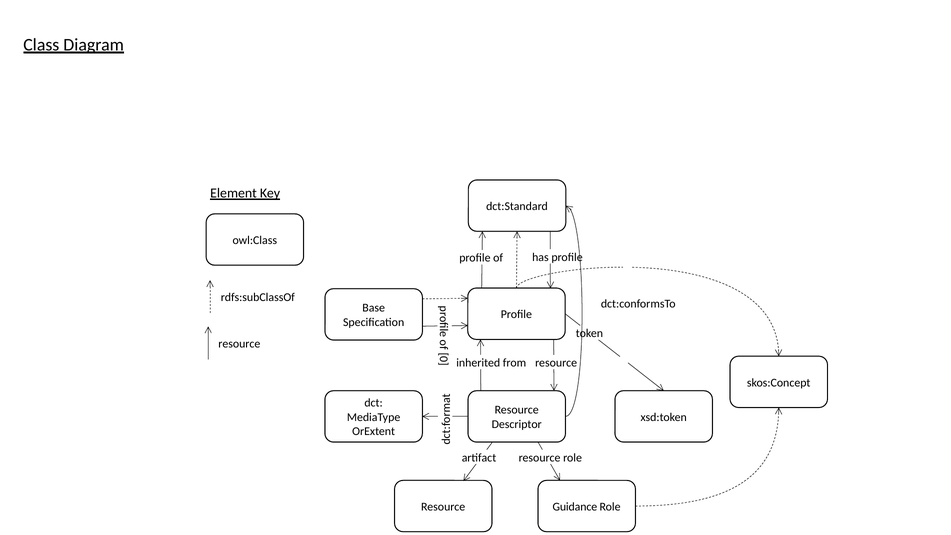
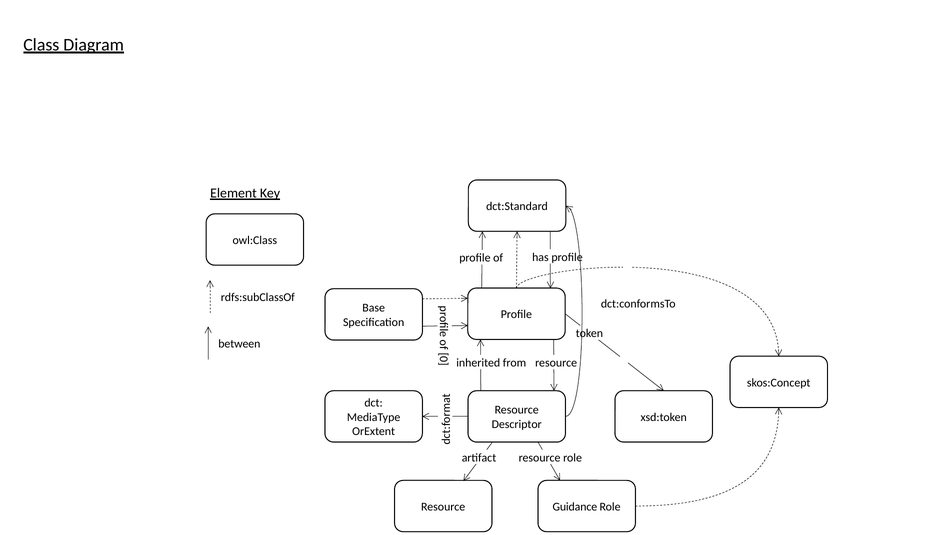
resource: resource -> between (239, 344)
